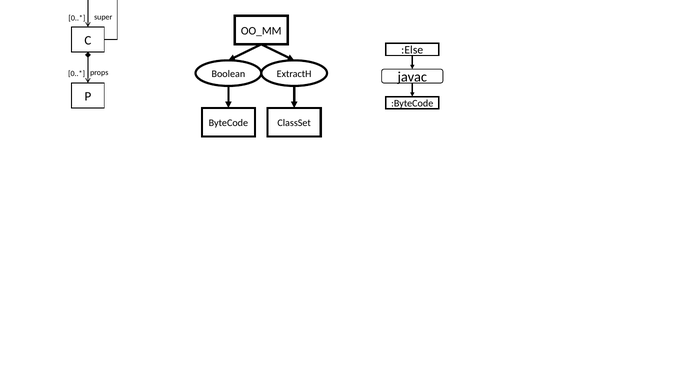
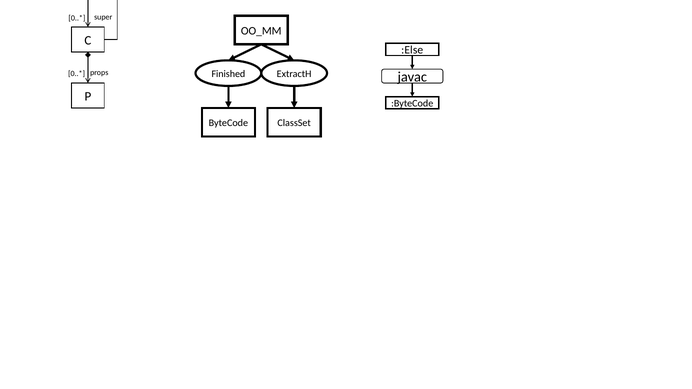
Boolean: Boolean -> Finished (228, 74)
